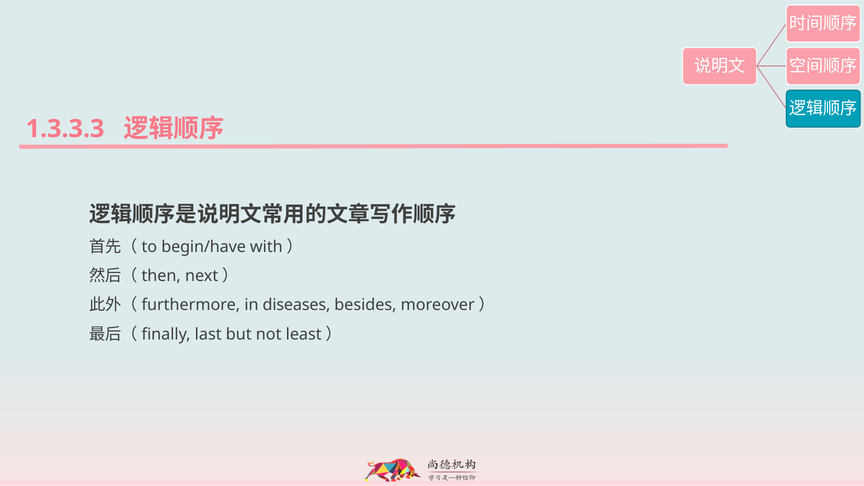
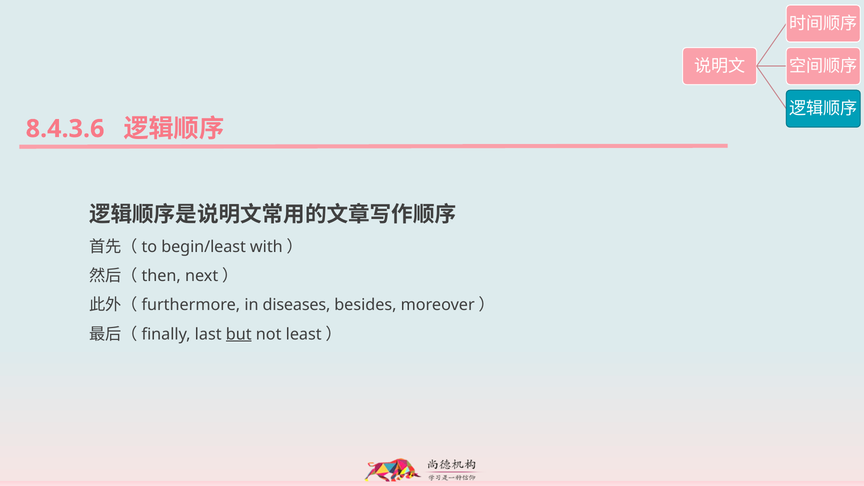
1.3.3.3: 1.3.3.3 -> 8.4.3.6 (65, 129)
begin/have: begin/have -> begin/least (204, 247)
but underline: none -> present (239, 334)
